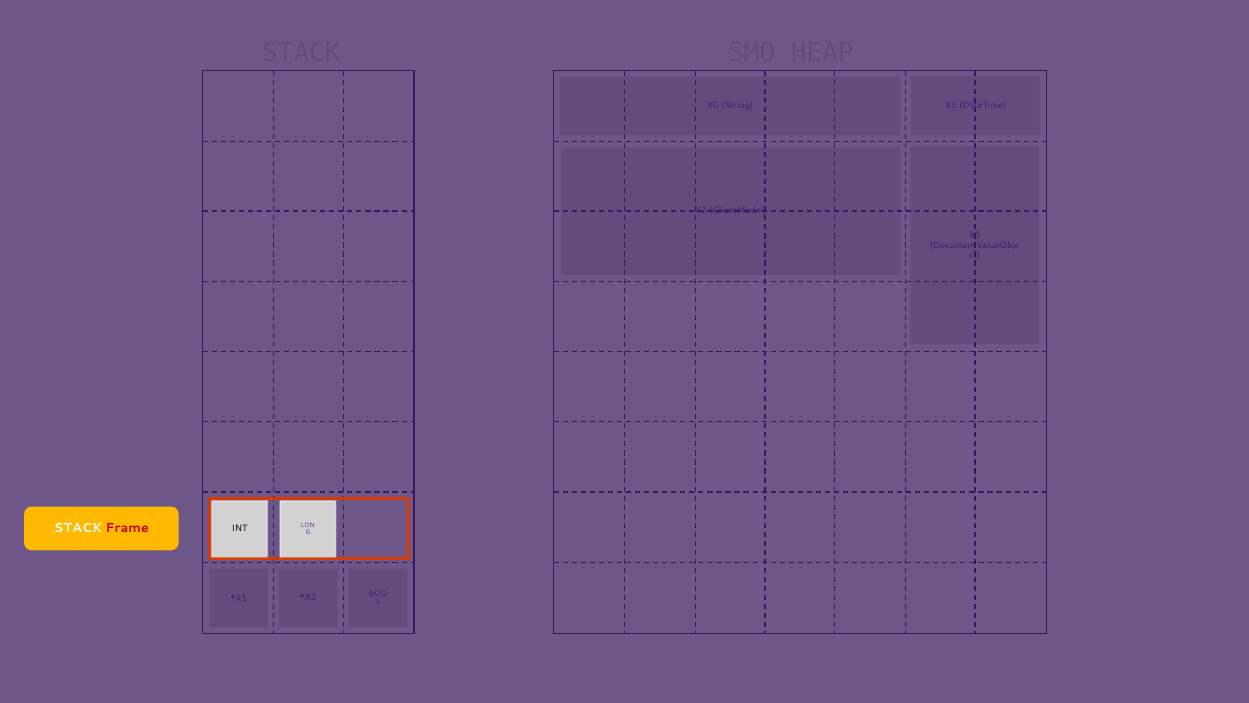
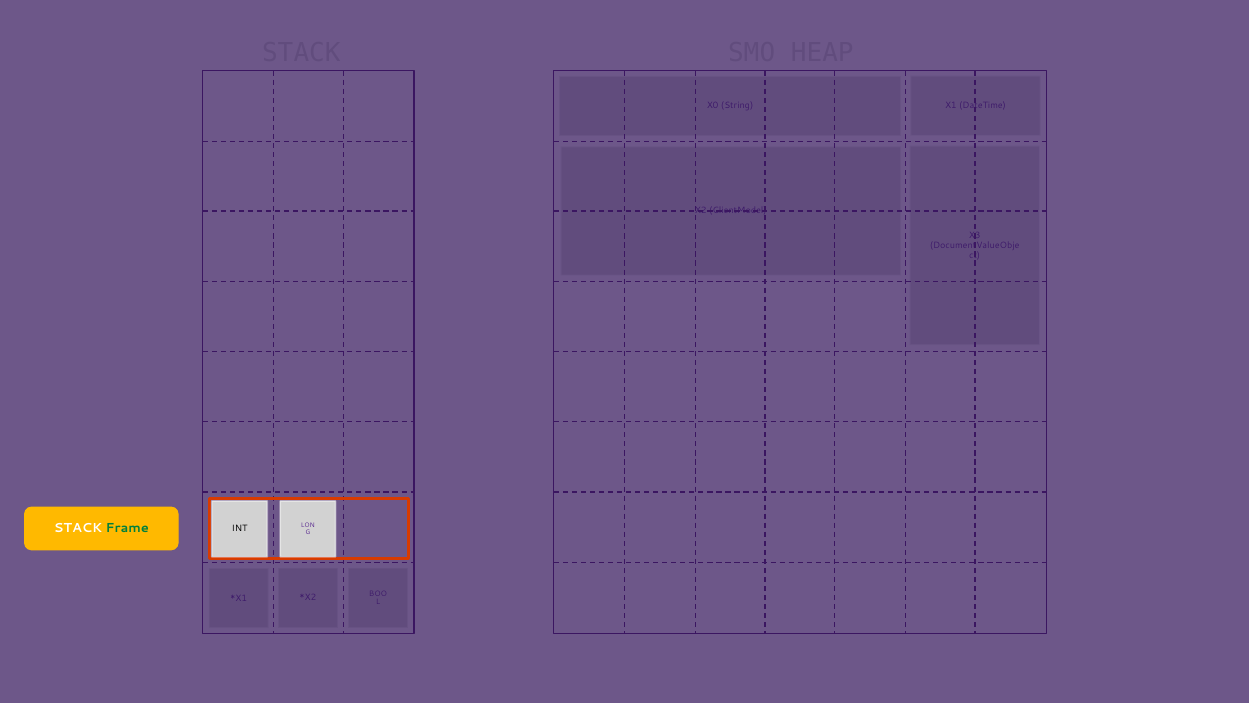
Frame colour: red -> green (127, 528)
